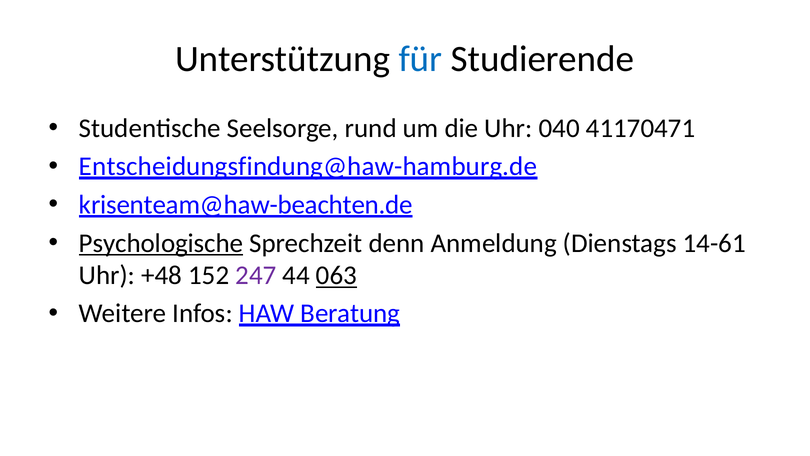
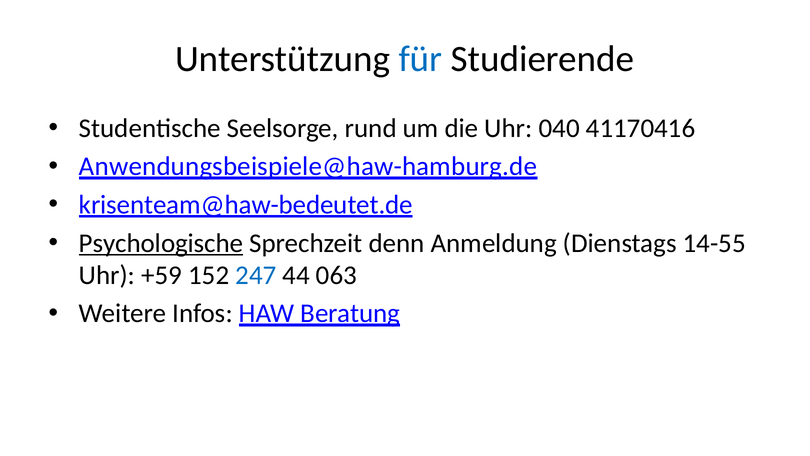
41170471: 41170471 -> 41170416 (641, 128)
Entscheidungsfindung@haw-hamburg.de: Entscheidungsfindung@haw-hamburg.de -> Anwendungsbeispiele@haw-hamburg.de (308, 166)
krisenteam@haw-beachten.de: krisenteam@haw-beachten.de -> krisenteam@haw-bedeutet.de (246, 205)
14-61: 14-61 -> 14-55 (714, 243)
+48: +48 -> +59 (162, 275)
247 colour: purple -> blue (256, 275)
063 underline: present -> none (336, 275)
